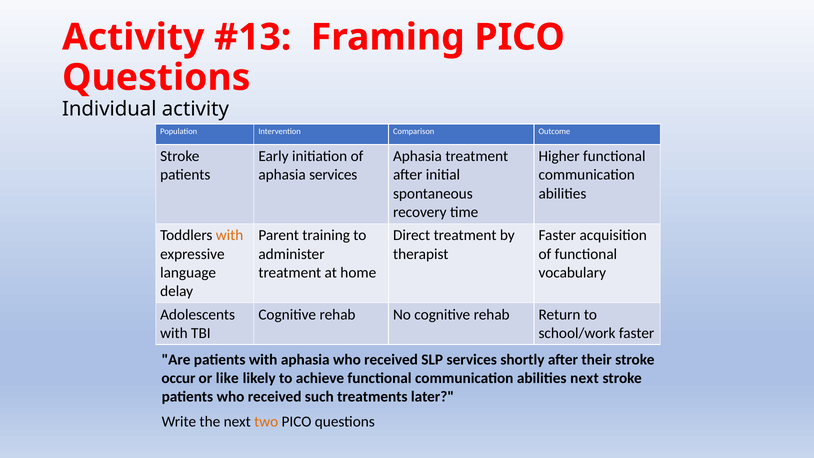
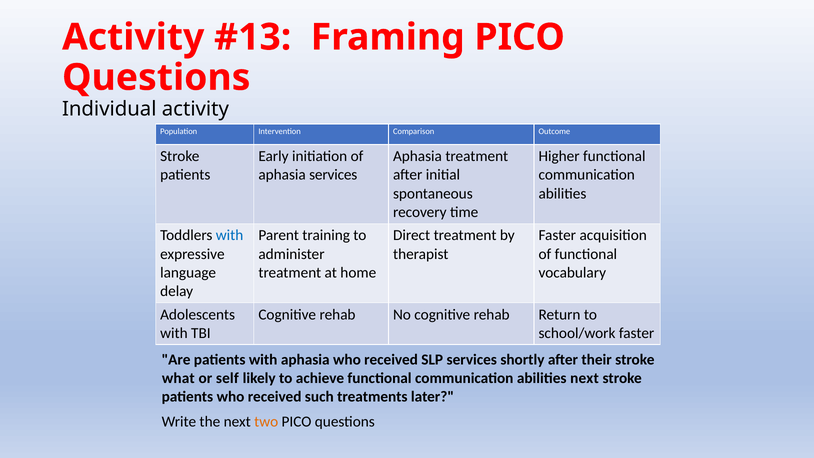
with colour: orange -> blue (230, 235)
occur: occur -> what (178, 378)
like: like -> self (227, 378)
